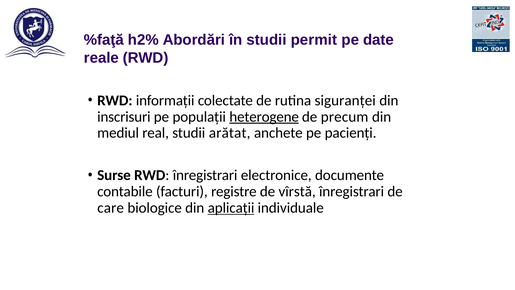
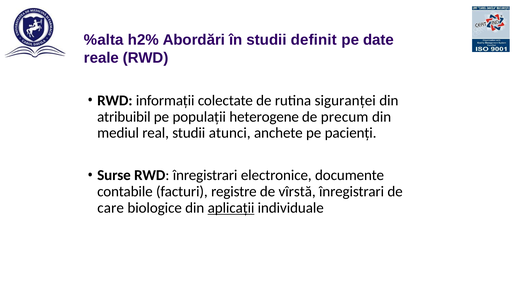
%faţă: %faţă -> %alta (104, 40)
permit: permit -> definit (314, 40)
inscrisuri: inscrisuri -> atribuibil (124, 117)
heterogene underline: present -> none (264, 117)
arătat: arătat -> atunci (230, 133)
